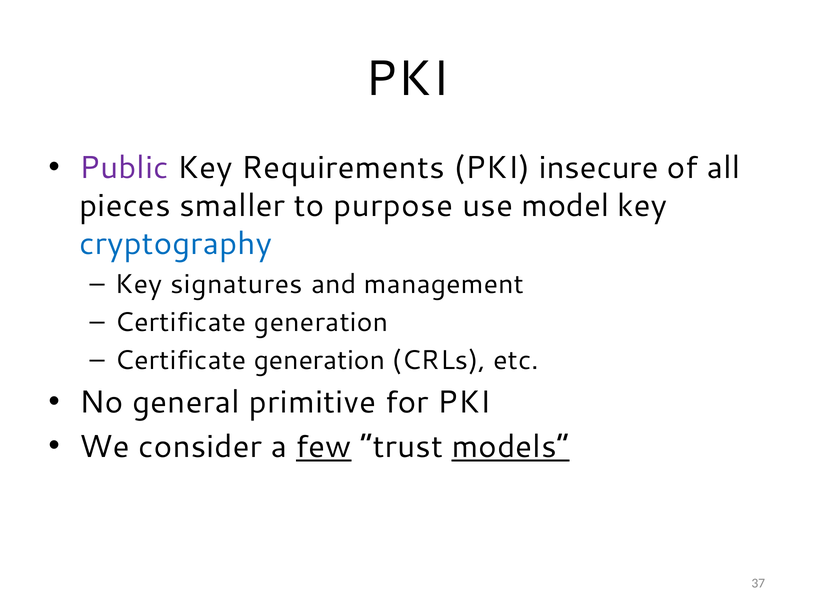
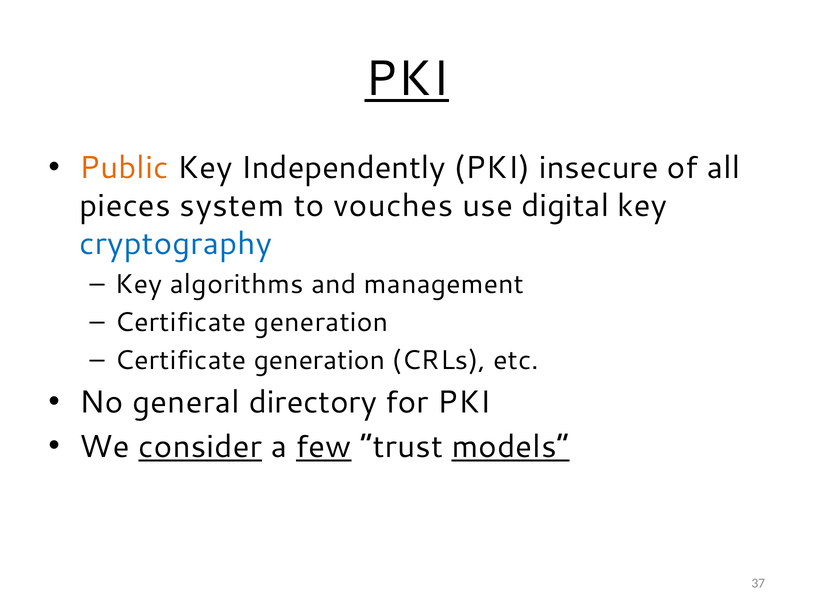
PKI underline: none -> present (407, 79)
Public colour: purple -> orange (124, 168)
Requirements: Requirements -> Independently (343, 168)
smaller: smaller -> system (232, 206)
purpose: purpose -> vouches (393, 206)
model: model -> digital (565, 206)
signatures: signatures -> algorithms (237, 284)
primitive: primitive -> directory (313, 402)
consider underline: none -> present (200, 446)
